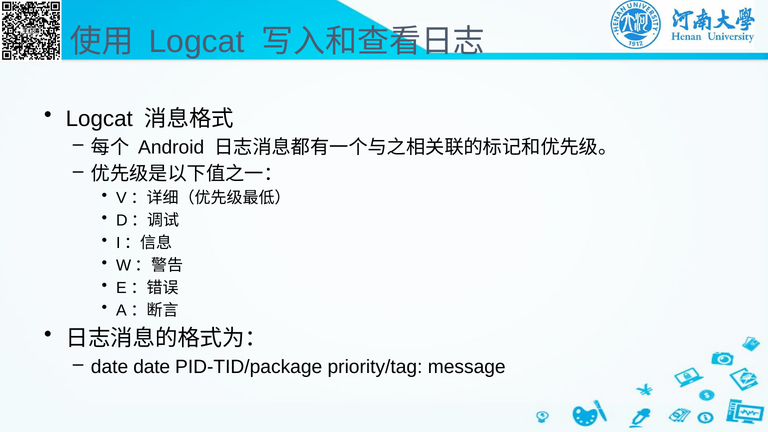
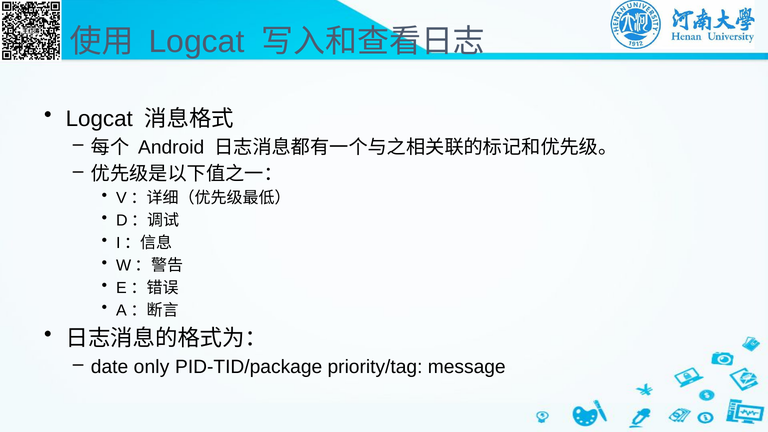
date date: date -> only (152, 367)
